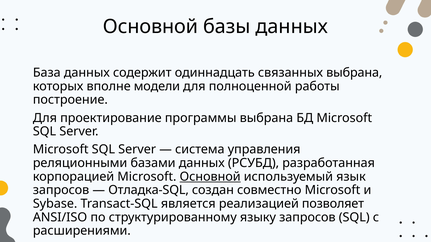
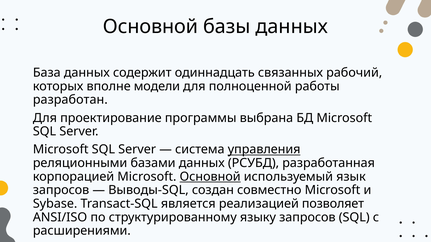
связанных выбрана: выбрана -> рабочий (354, 73)
построение: построение -> разработан (70, 100)
управления underline: none -> present (264, 150)
Отладка-SQL: Отладка-SQL -> Выводы-SQL (148, 190)
